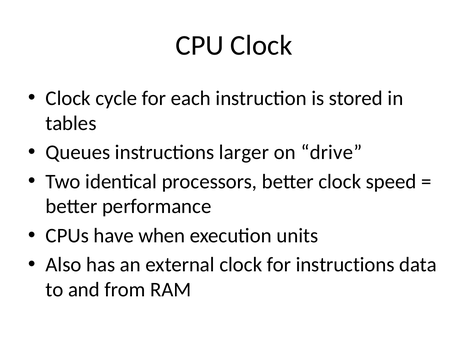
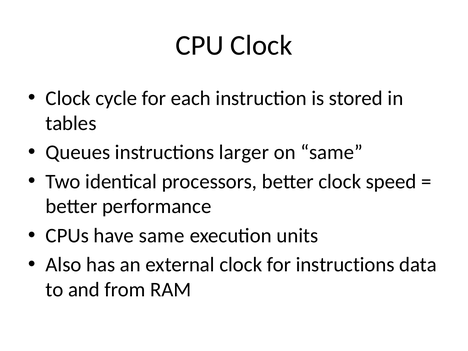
on drive: drive -> same (332, 152)
have when: when -> same (162, 236)
